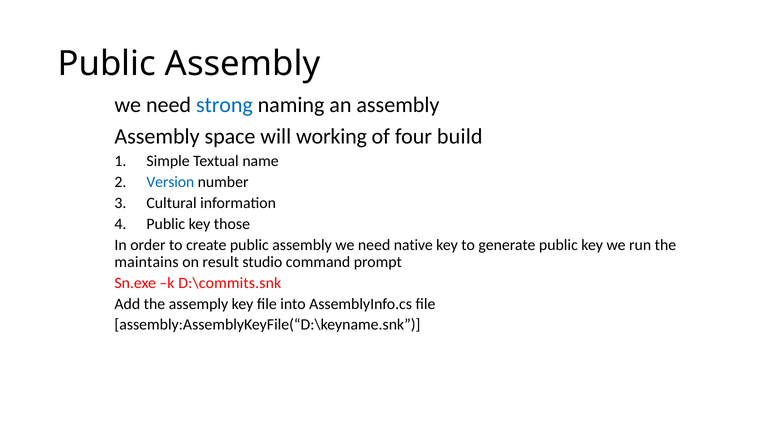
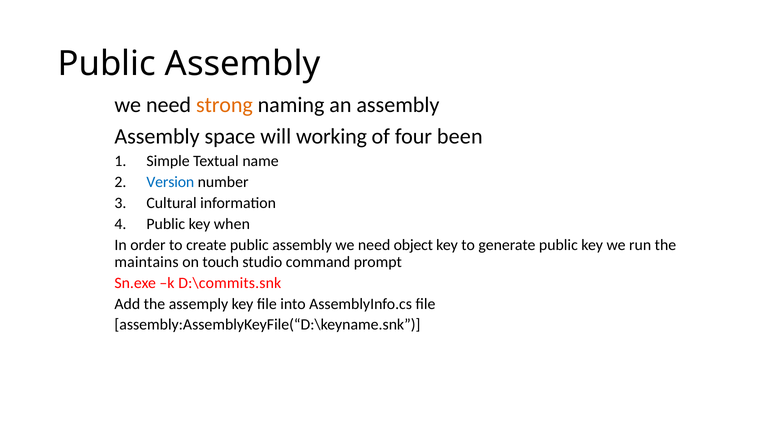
strong colour: blue -> orange (224, 105)
build: build -> been (460, 136)
those: those -> when (232, 224)
native: native -> object (413, 245)
result: result -> touch (221, 262)
